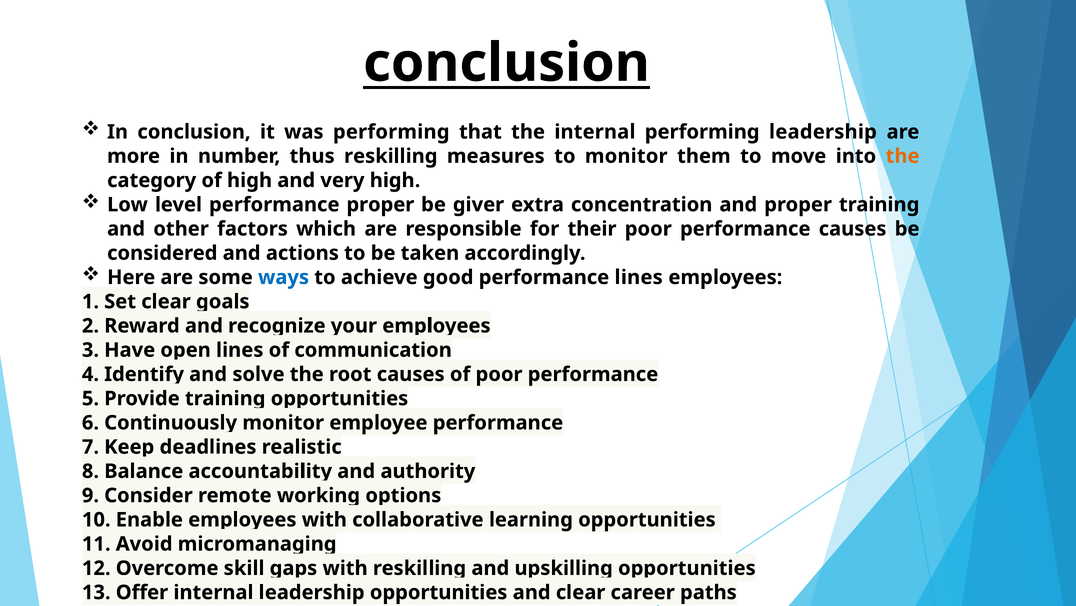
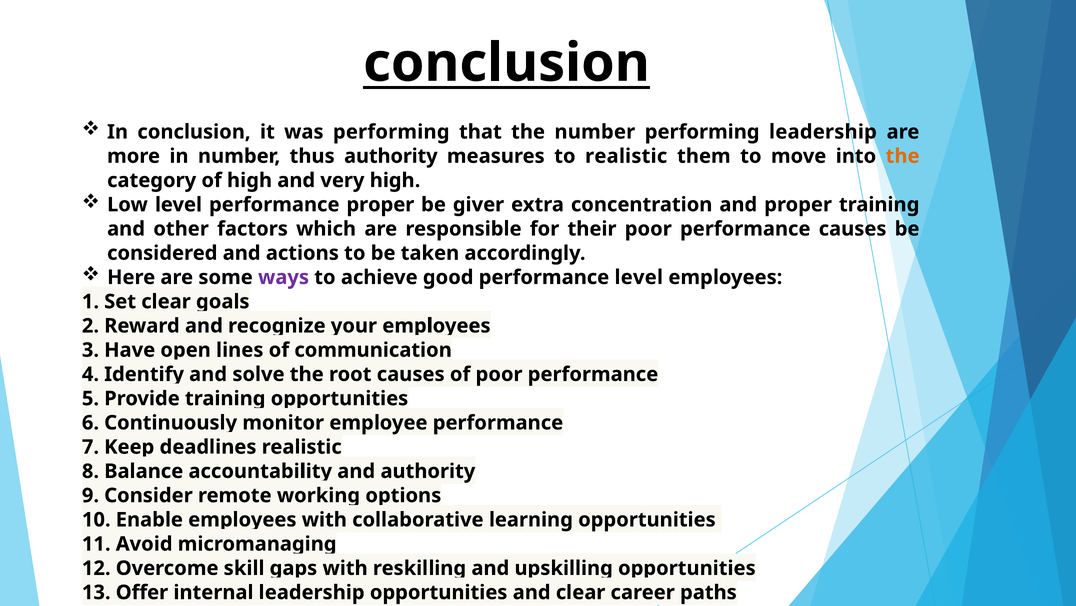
the internal: internal -> number (595, 132)
thus reskilling: reskilling -> authority (391, 156)
to monitor: monitor -> realistic (626, 156)
ways colour: blue -> purple (284, 277)
performance lines: lines -> level (639, 277)
